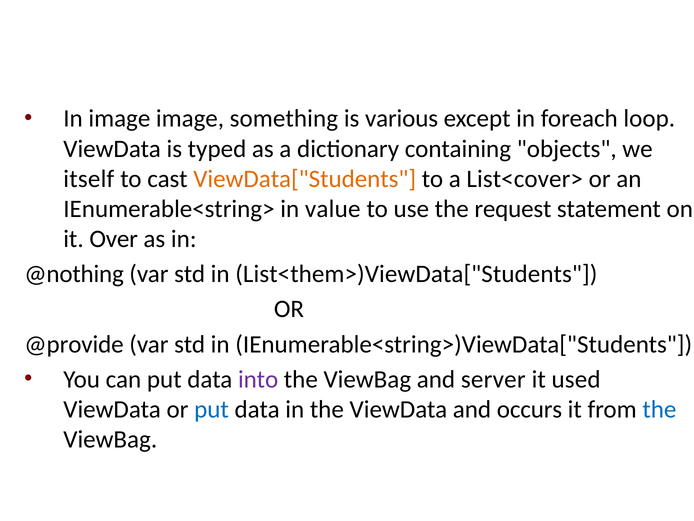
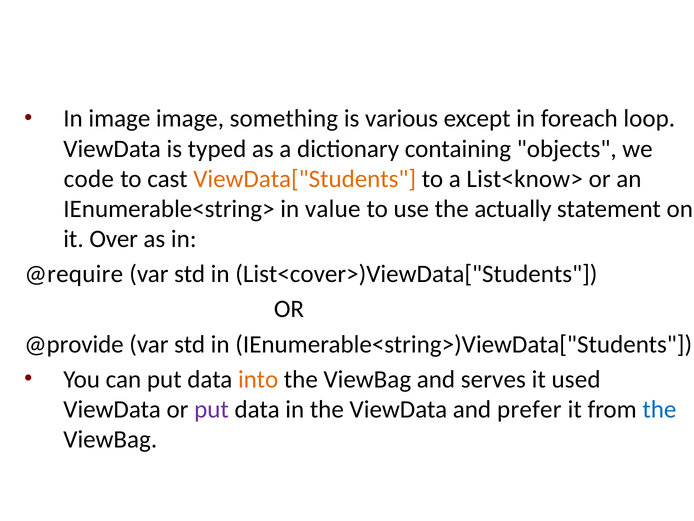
itself: itself -> code (89, 179)
List<cover>: List<cover> -> List<know> (525, 179)
request: request -> actually (513, 209)
@nothing: @nothing -> @require (74, 274)
List<them>)ViewData["Students: List<them>)ViewData["Students -> List<cover>)ViewData["Students (416, 274)
into colour: purple -> orange (258, 379)
server: server -> serves (493, 379)
put colour: blue -> purple (211, 409)
occurs: occurs -> prefer (529, 409)
